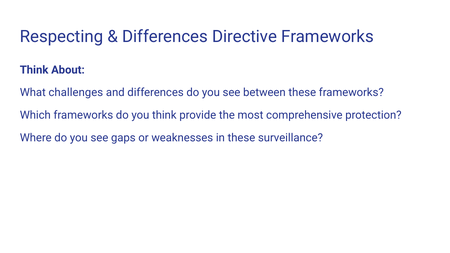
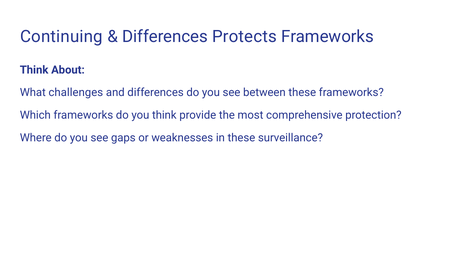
Respecting: Respecting -> Continuing (61, 37)
Directive: Directive -> Protects (244, 37)
